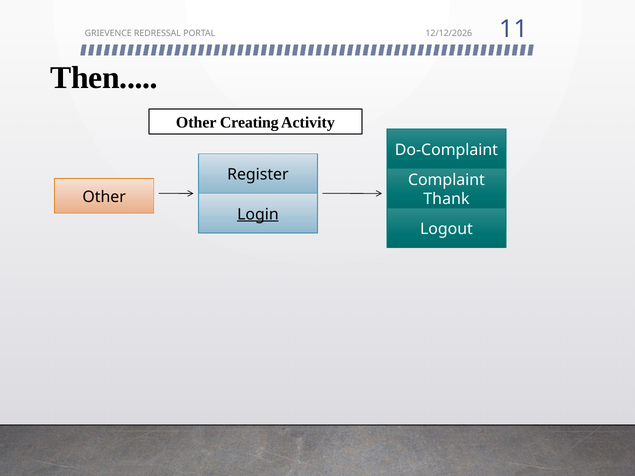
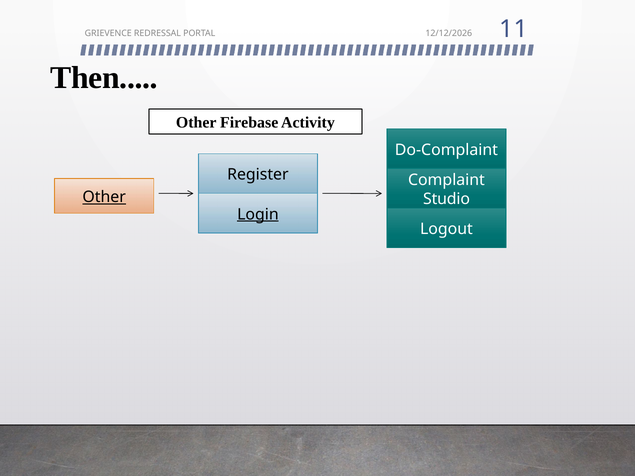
Creating: Creating -> Firebase (249, 123)
Other underline: none -> present (104, 197)
Thank: Thank -> Studio (447, 199)
